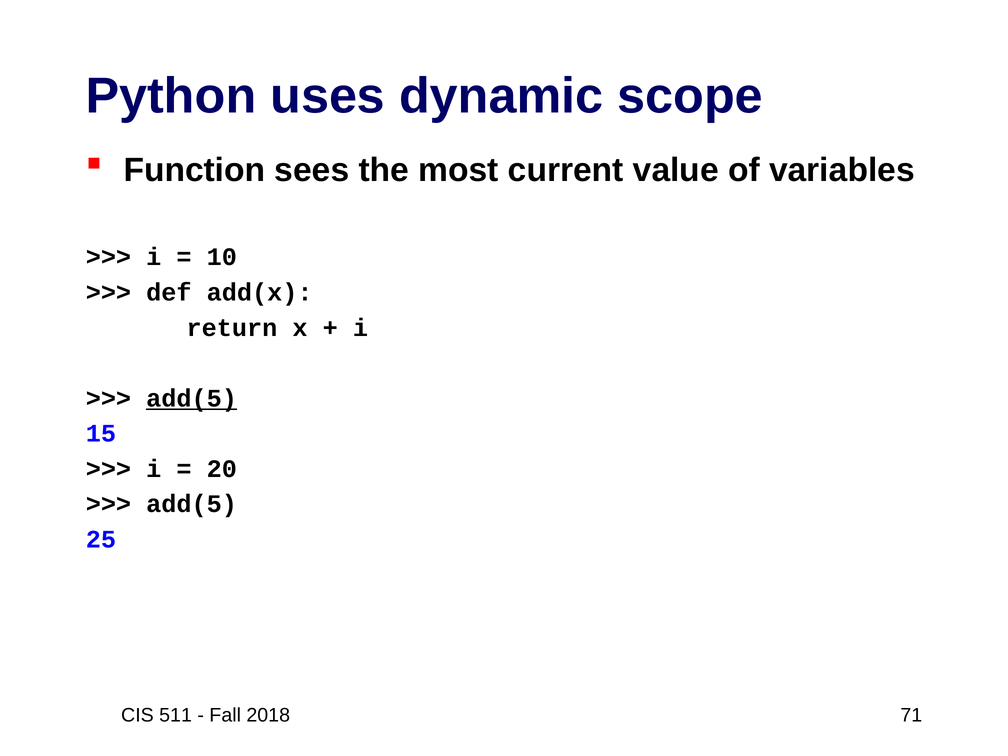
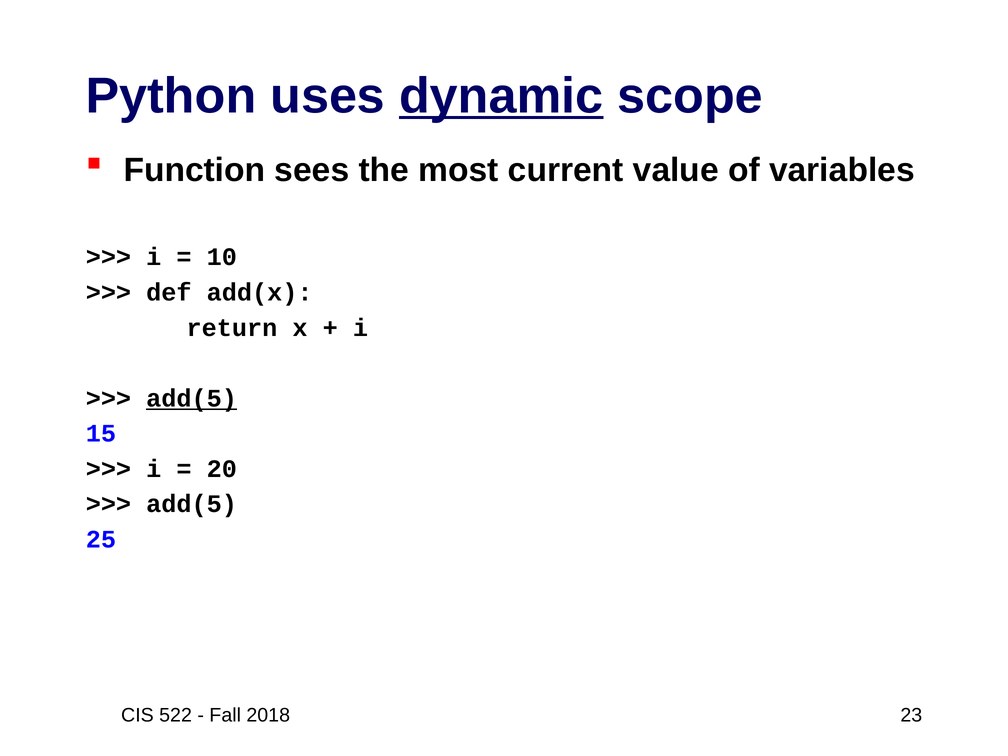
dynamic underline: none -> present (501, 96)
511: 511 -> 522 (176, 715)
71: 71 -> 23 (911, 715)
